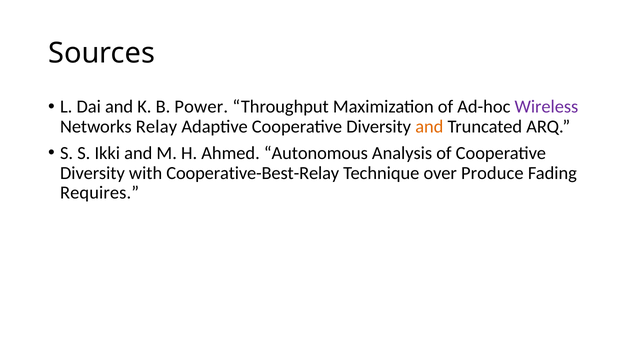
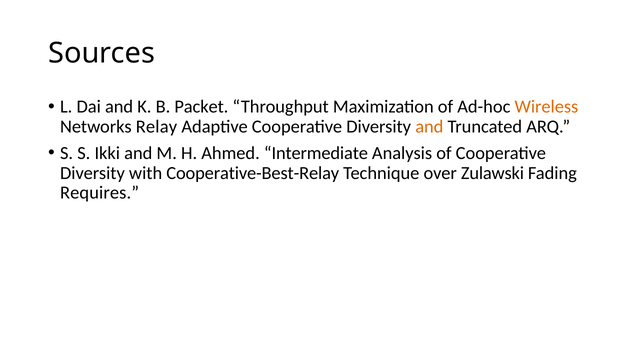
Power: Power -> Packet (201, 107)
Wireless colour: purple -> orange (546, 107)
Autonomous: Autonomous -> Intermediate (316, 153)
Produce: Produce -> Zulawski (492, 173)
